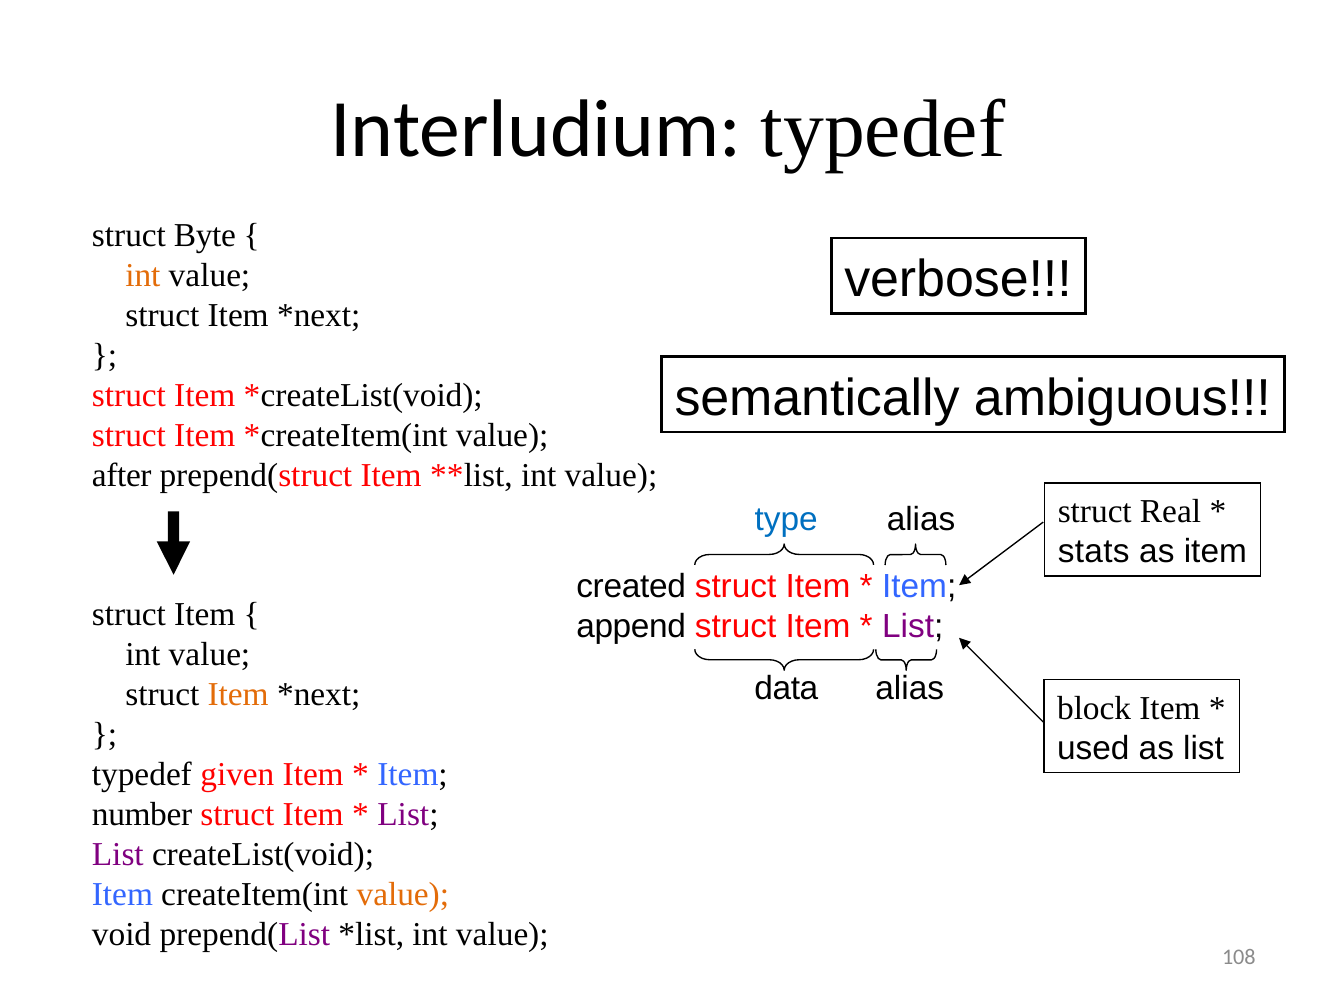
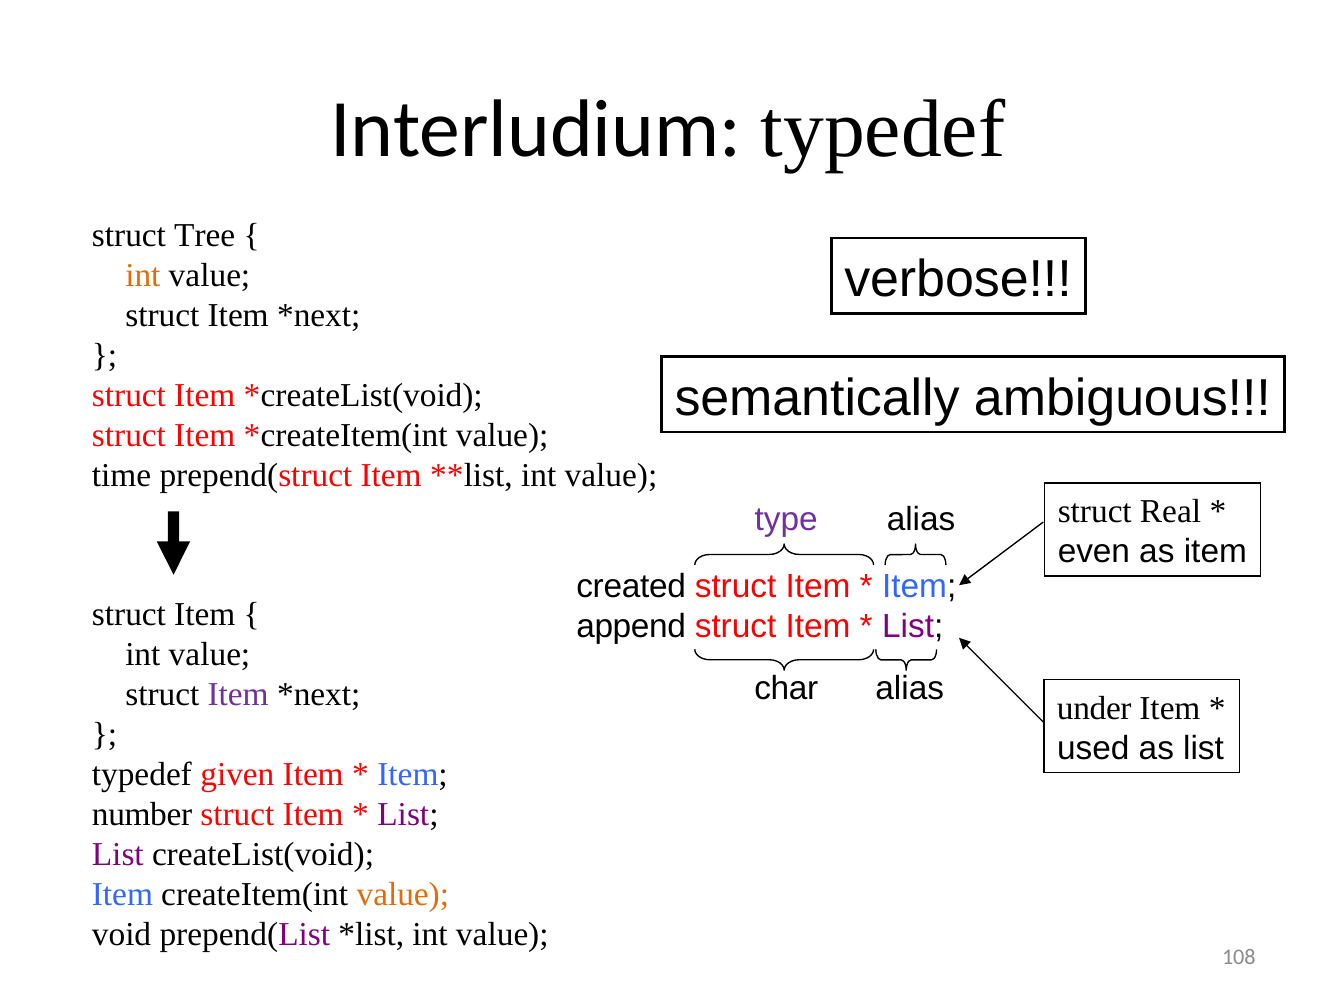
Byte: Byte -> Tree (205, 235)
after: after -> time (122, 476)
type colour: blue -> purple (786, 519)
stats: stats -> even (1094, 552)
data: data -> char (786, 689)
Item colour: orange -> purple (238, 694)
block: block -> under (1094, 708)
